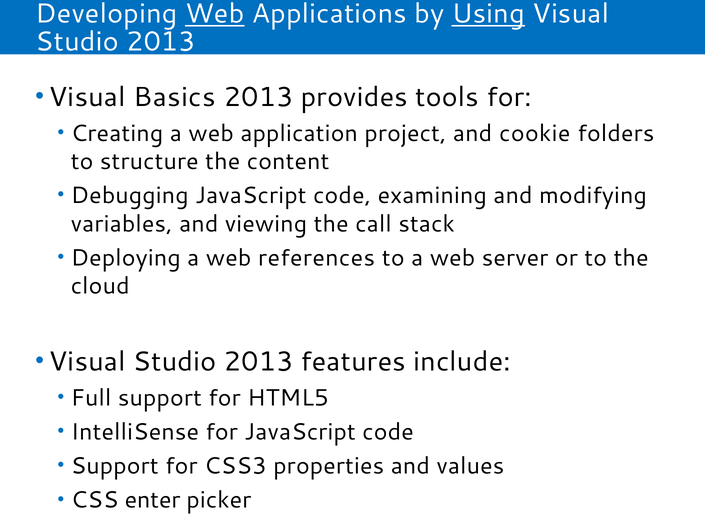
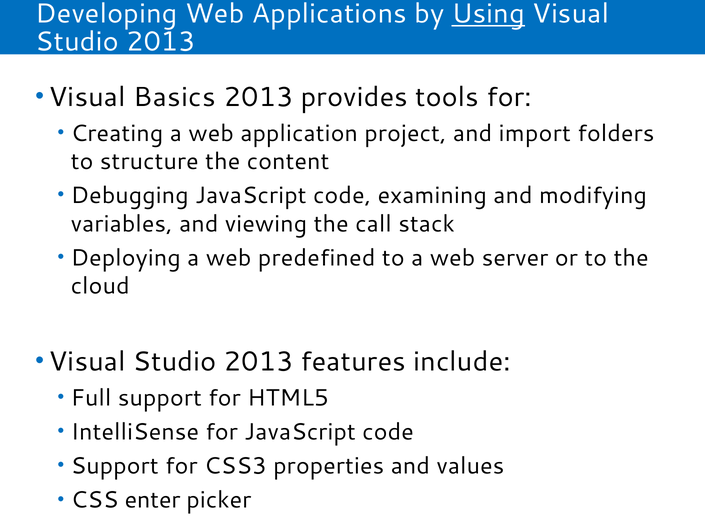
Web underline: present -> none (215, 14)
cookie: cookie -> import (535, 133)
references: references -> predefined (317, 258)
